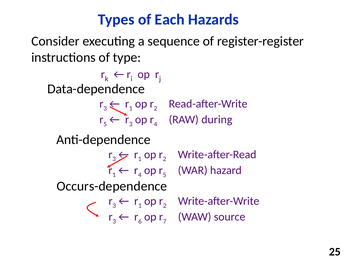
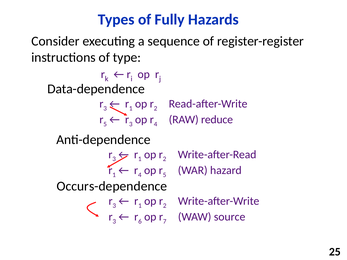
Each: Each -> Fully (170, 20)
during: during -> reduce (217, 120)
